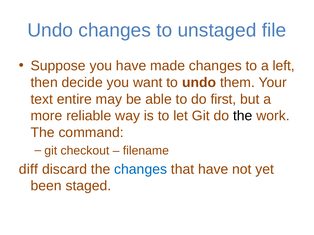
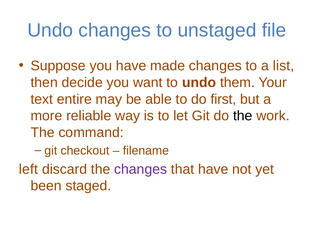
left: left -> list (284, 66)
diff: diff -> left (28, 170)
changes colour: blue -> purple (141, 170)
